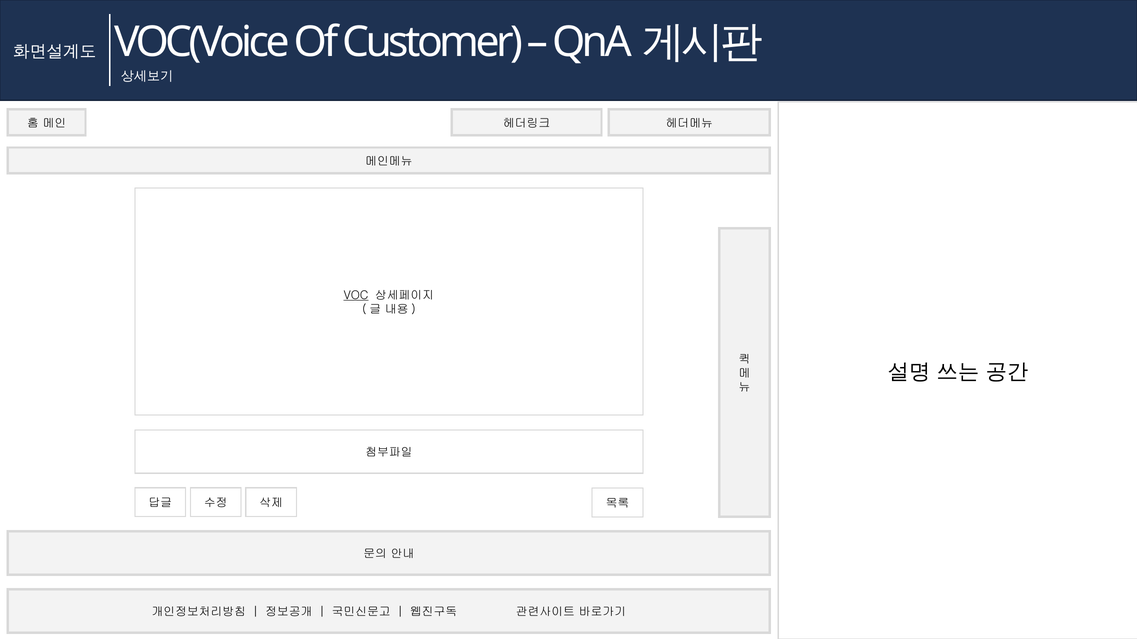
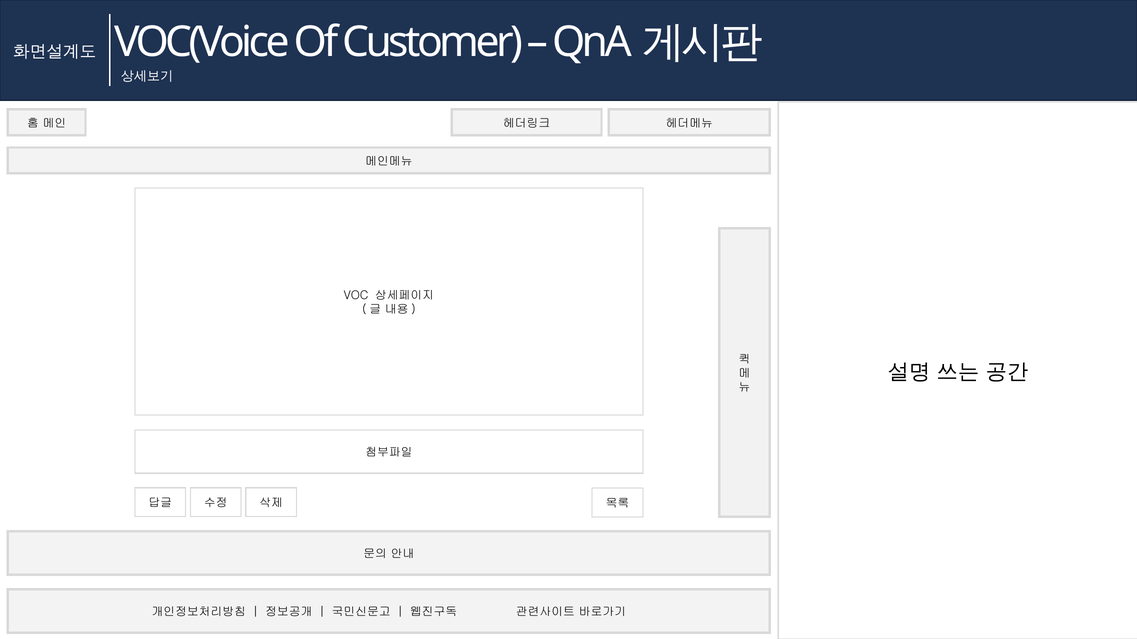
VOC underline: present -> none (356, 295)
